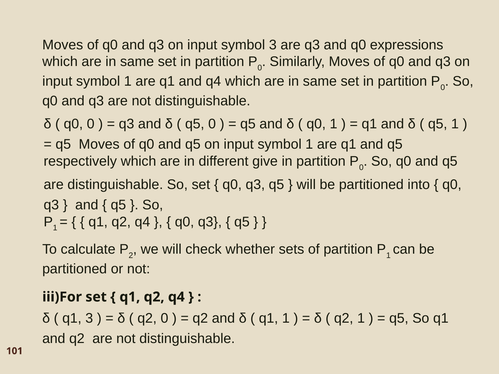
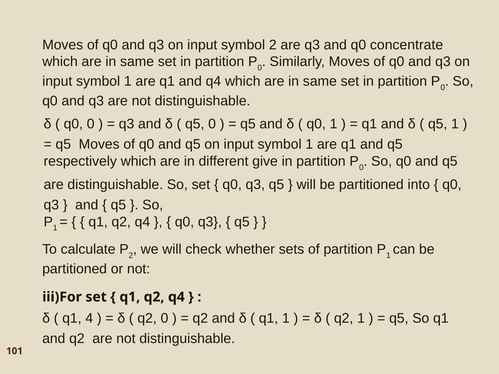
symbol 3: 3 -> 2 (273, 45)
expressions: expressions -> concentrate (407, 45)
q1 3: 3 -> 4 (89, 319)
